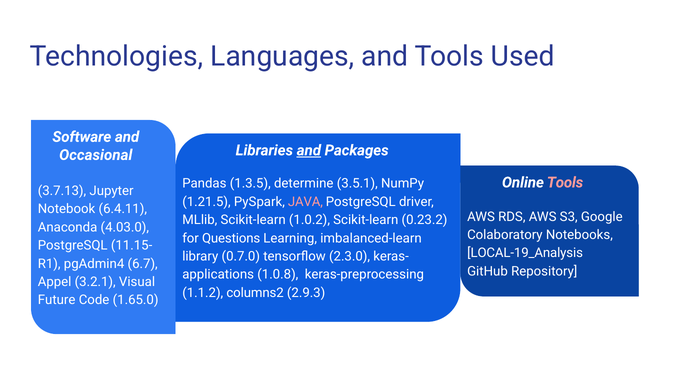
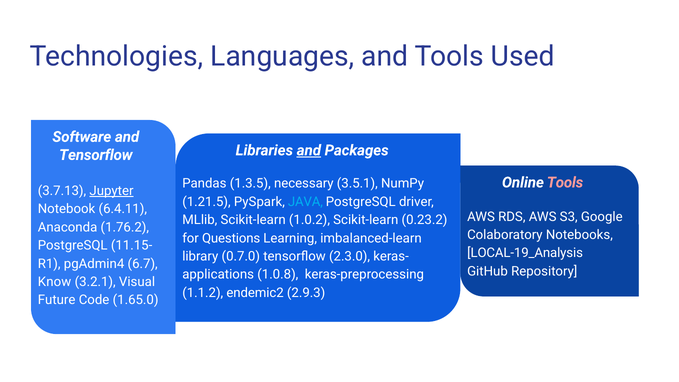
Occasional: Occasional -> Tensorflow (96, 155)
determine: determine -> necessary (304, 184)
Jupyter underline: none -> present (111, 191)
JAVA colour: pink -> light blue (305, 202)
4.03.0: 4.03.0 -> 1.76.2 (125, 227)
Appel: Appel -> Know (55, 282)
columns2: columns2 -> endemic2 (255, 293)
